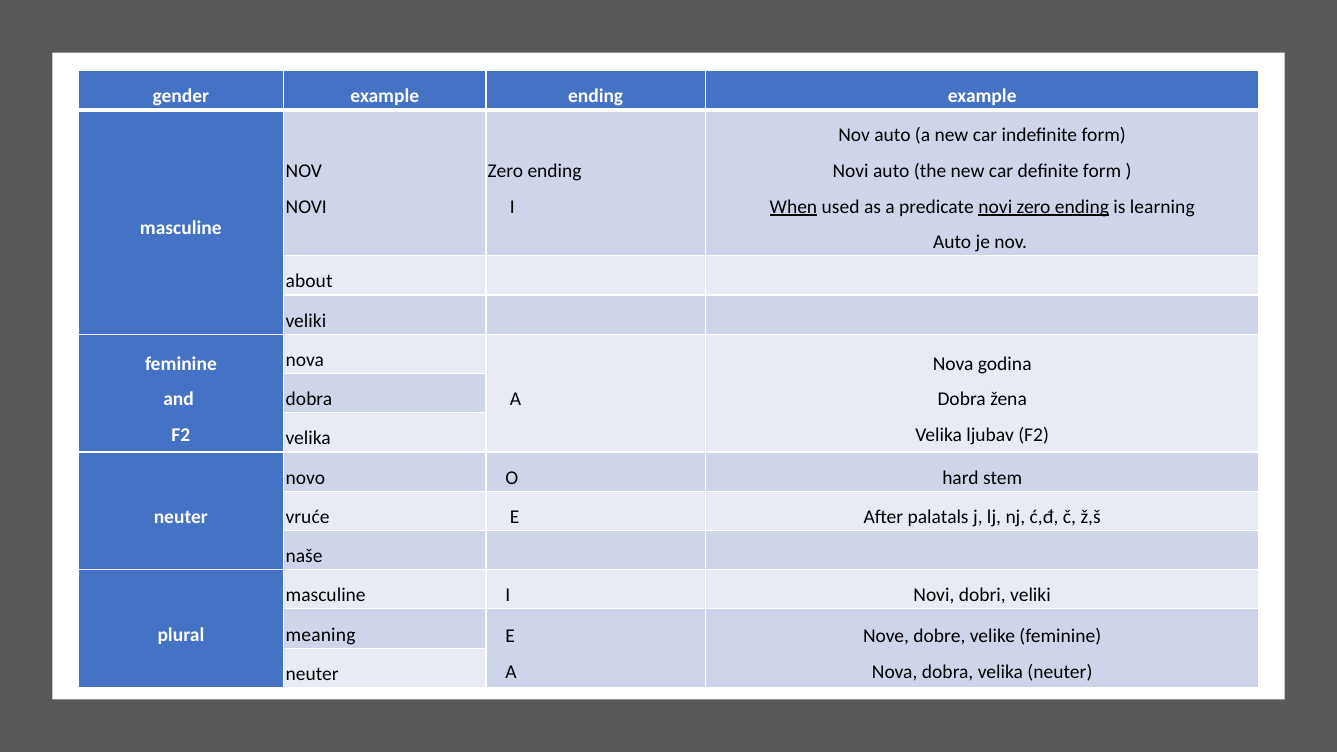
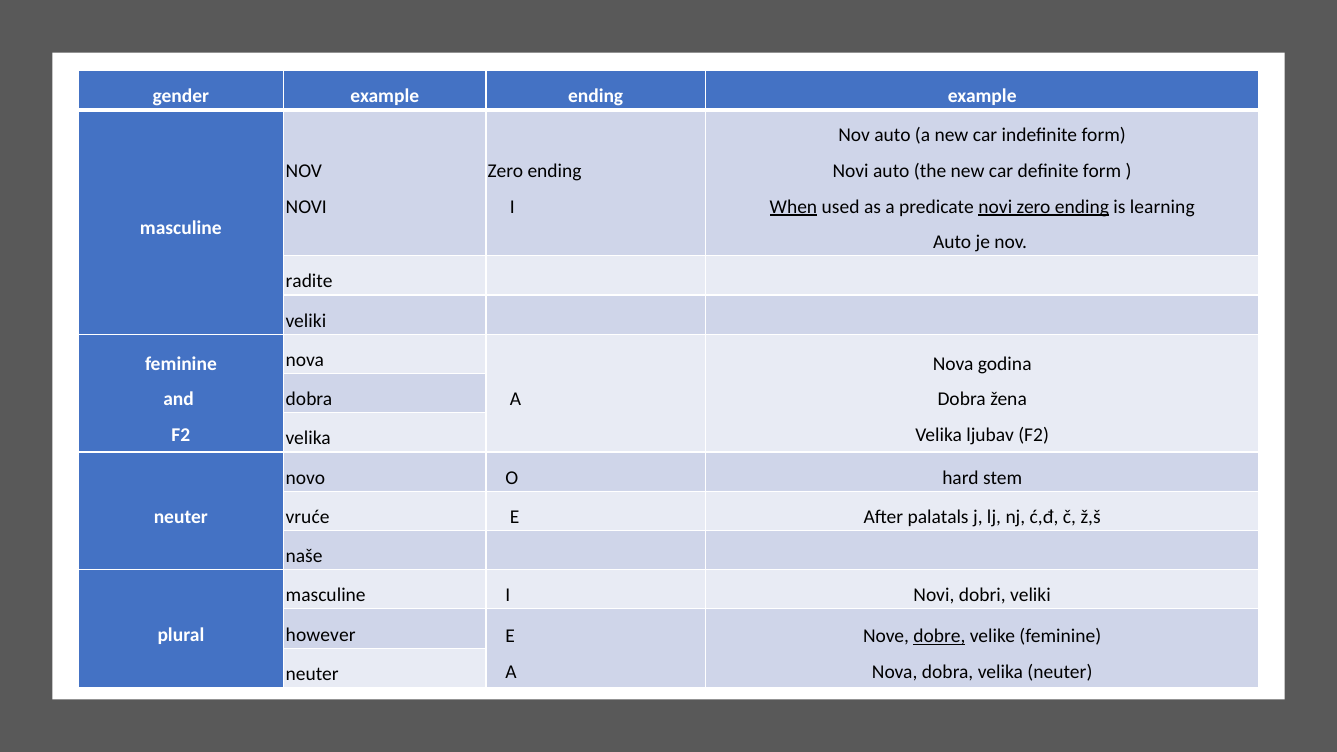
about: about -> radite (309, 282)
meaning: meaning -> however (321, 635)
dobre underline: none -> present (939, 637)
